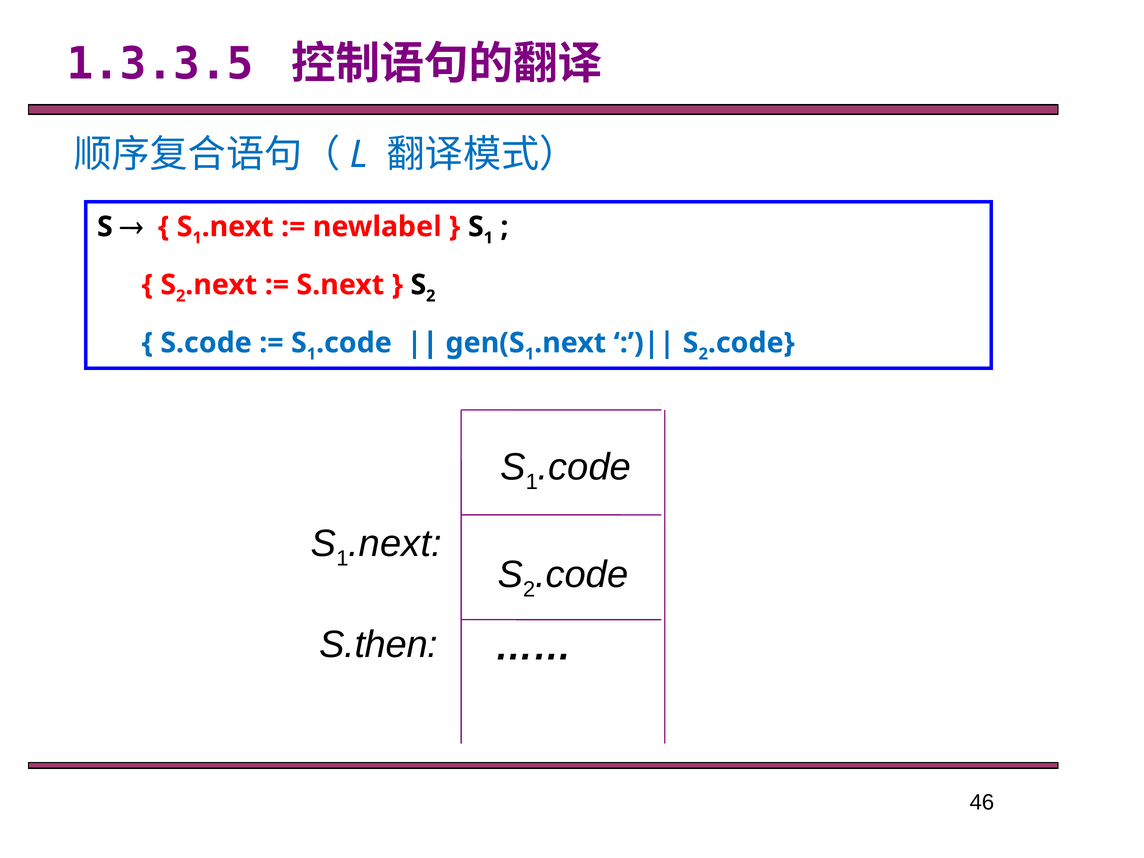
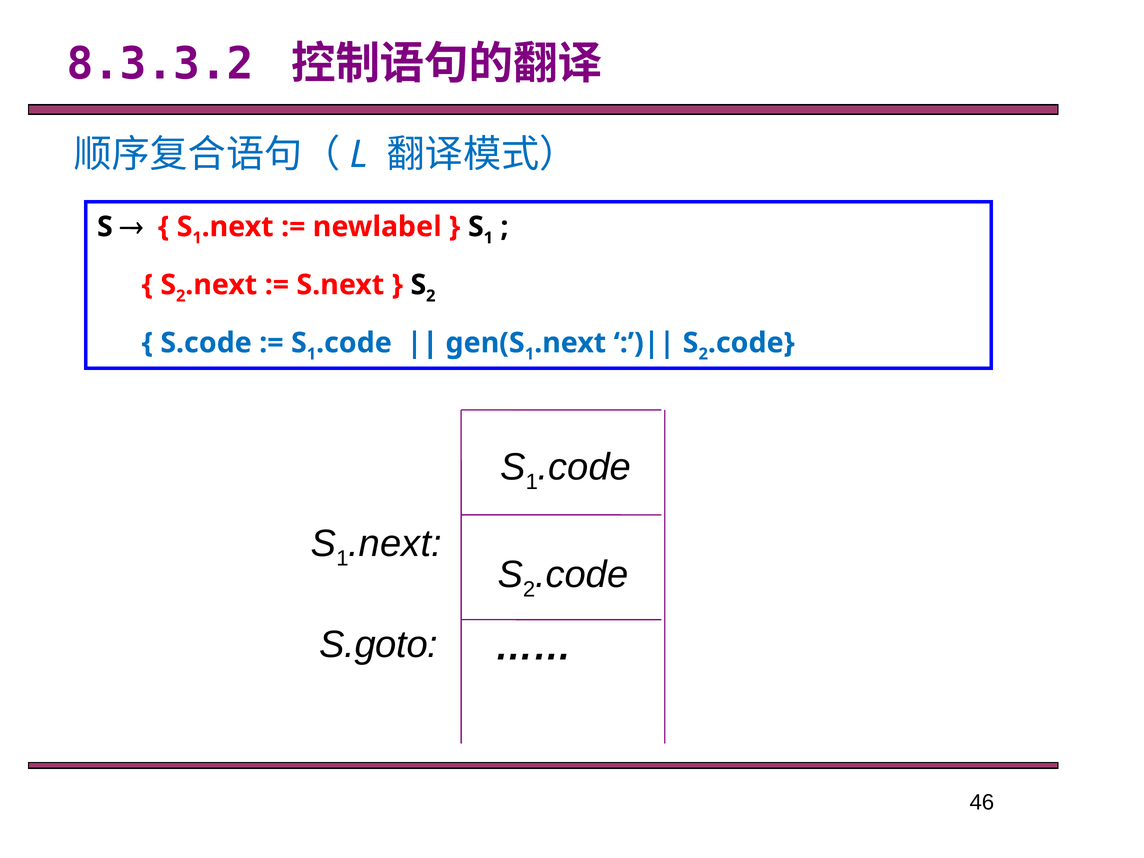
1.3.3.5: 1.3.3.5 -> 8.3.3.2 (160, 64)
S.then: S.then -> S.goto (379, 645)
